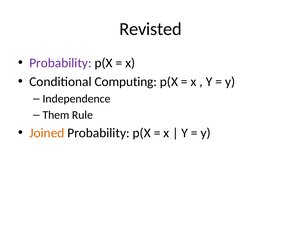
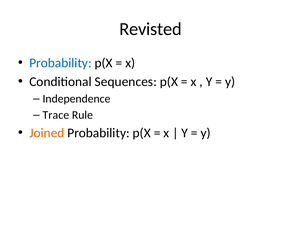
Probability colour: purple -> blue (60, 63)
Computing: Computing -> Sequences (126, 82)
Them: Them -> Trace (56, 116)
